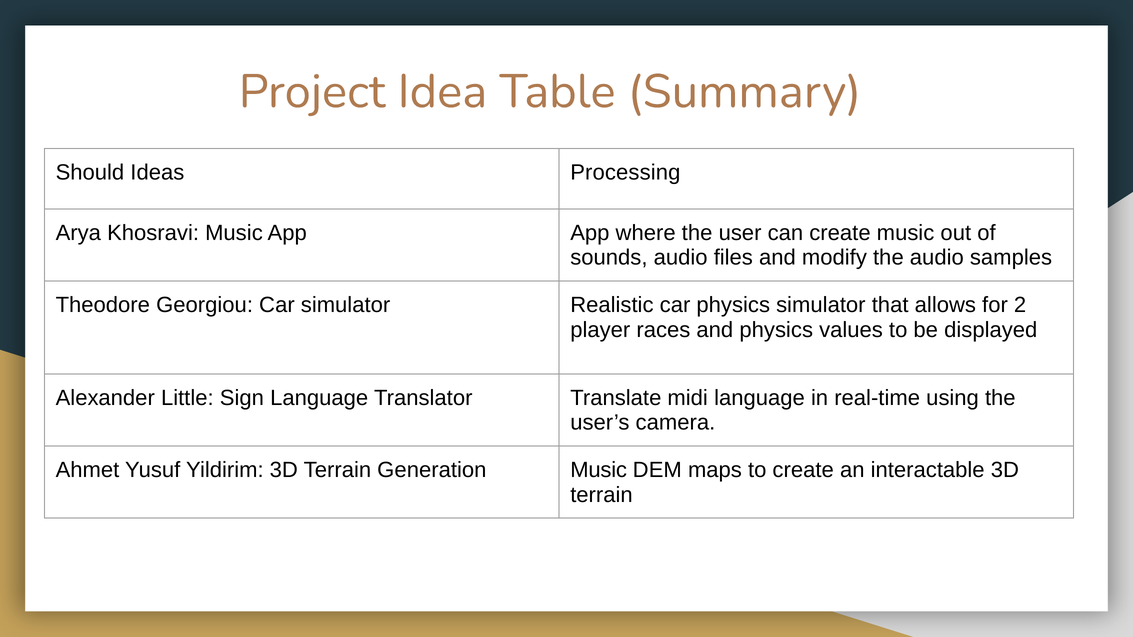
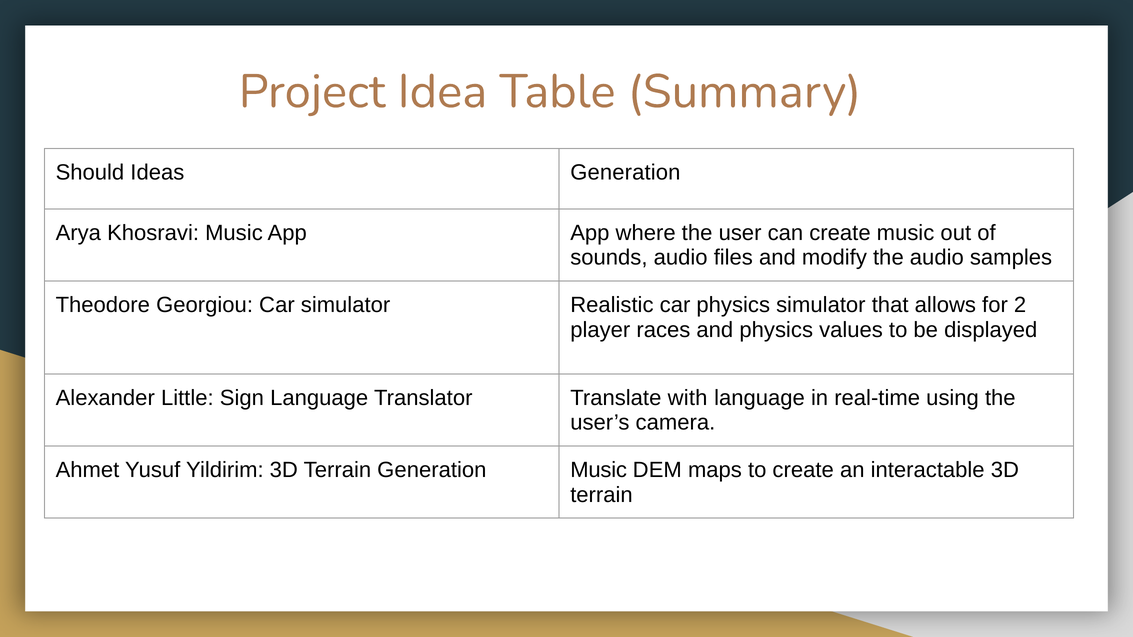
Ideas Processing: Processing -> Generation (625, 173)
midi: midi -> with (688, 398)
